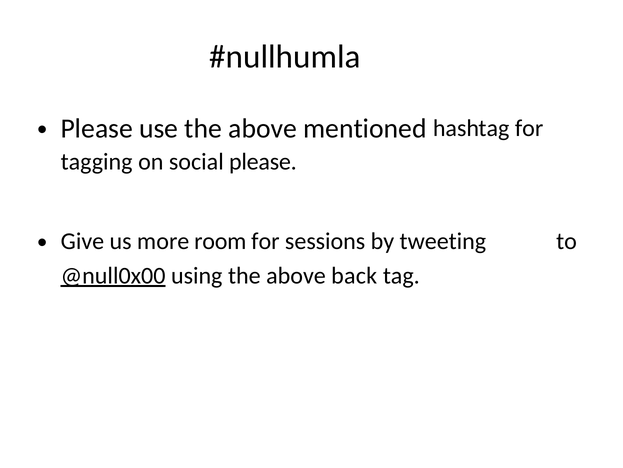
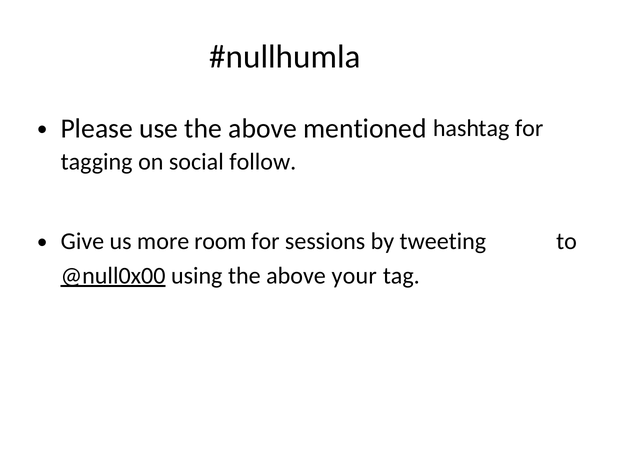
social please: please -> follow (263, 162)
back: back -> your (354, 275)
